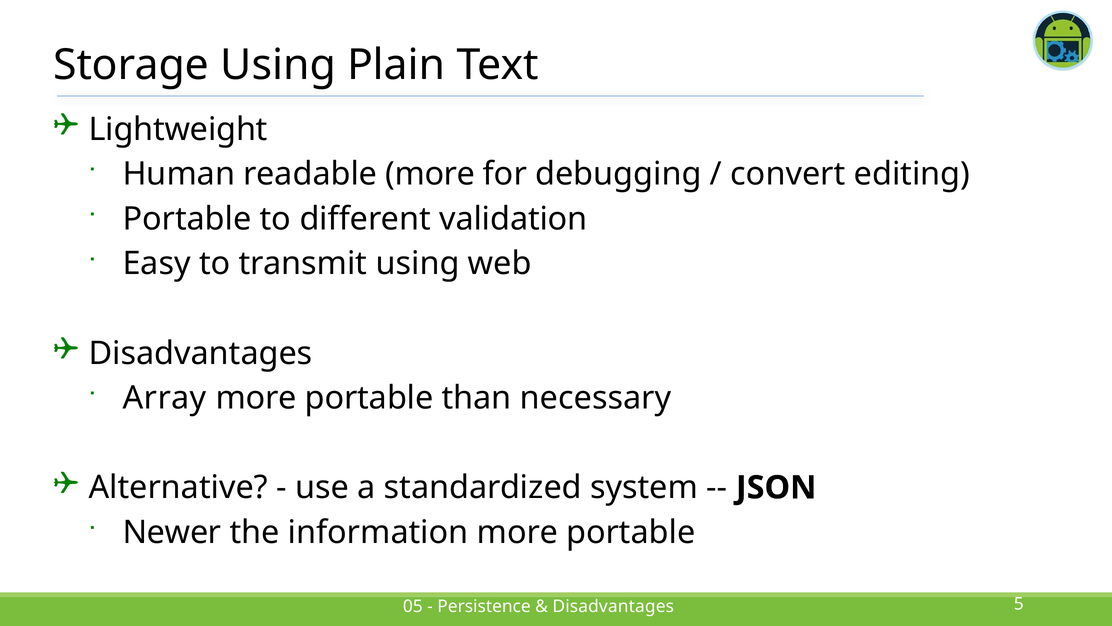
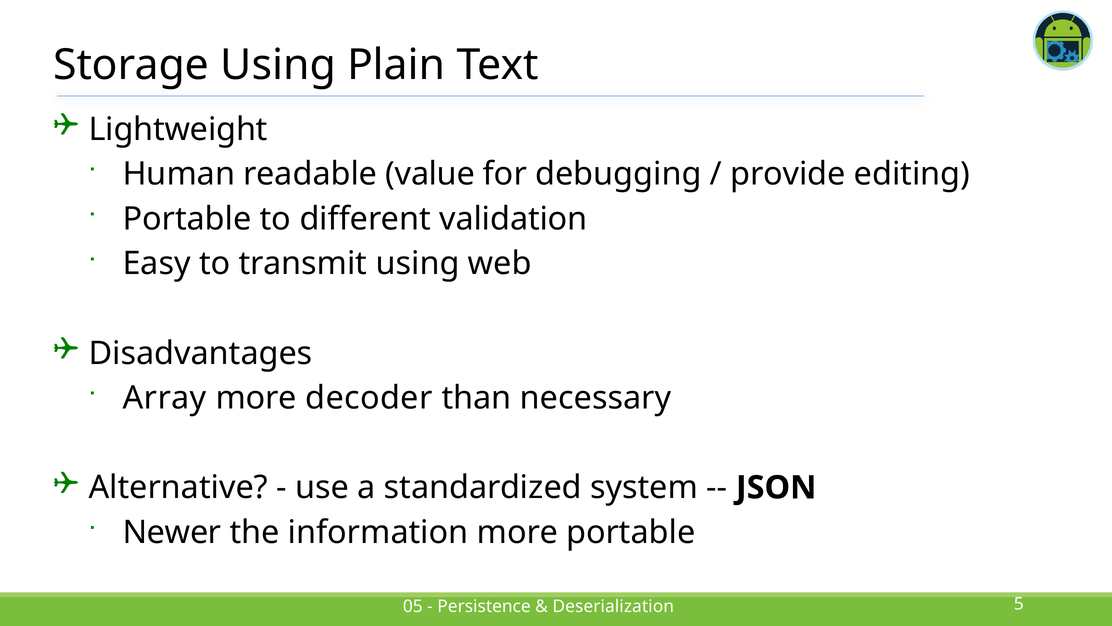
readable more: more -> value (430, 174)
convert: convert -> provide (788, 174)
portable: portable -> decoder (369, 398)
Disadvantages: Disadvantages -> Deserialization (613, 606)
